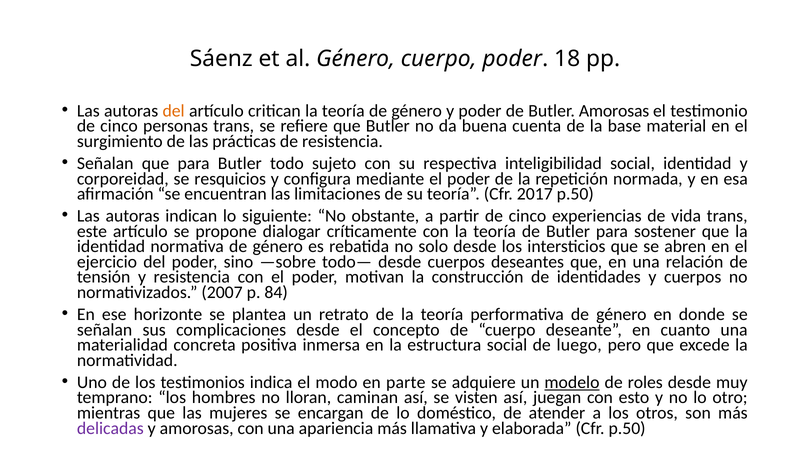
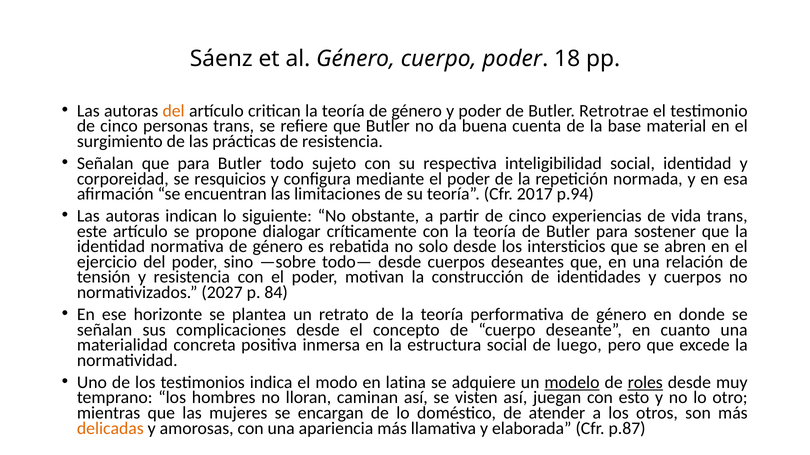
Butler Amorosas: Amorosas -> Retrotrae (614, 111)
2017 p.50: p.50 -> p.94 (575, 194)
2007: 2007 -> 2027 (222, 293)
parte: parte -> latina (406, 383)
roles underline: none -> present (645, 383)
delicadas colour: purple -> orange (110, 429)
Cfr p.50: p.50 -> p.87 (627, 429)
